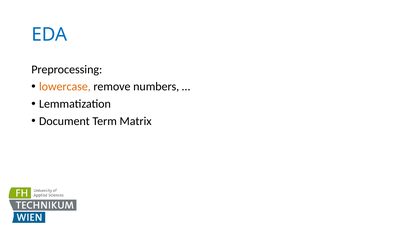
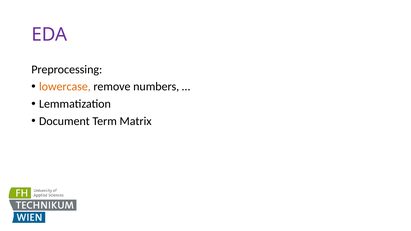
EDA colour: blue -> purple (49, 35)
